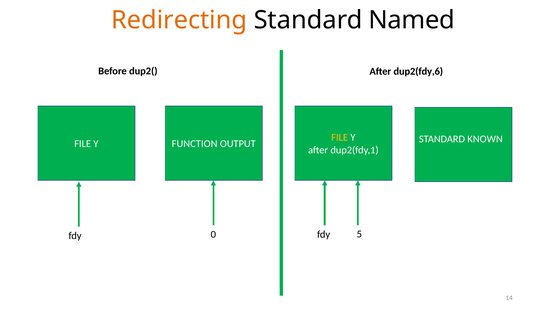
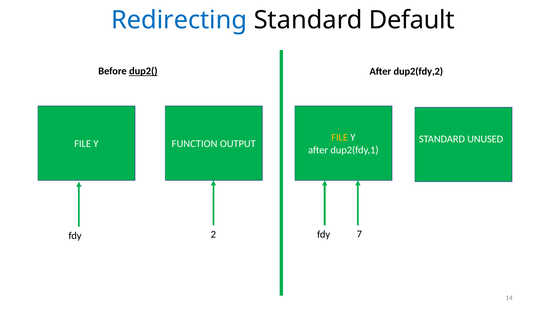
Redirecting colour: orange -> blue (179, 20)
Named: Named -> Default (412, 20)
dup2( underline: none -> present (143, 71)
dup2(fdy,6: dup2(fdy,6 -> dup2(fdy,2 (418, 72)
KNOWN: KNOWN -> UNUSED (485, 139)
0: 0 -> 2 (213, 234)
5: 5 -> 7 (359, 234)
